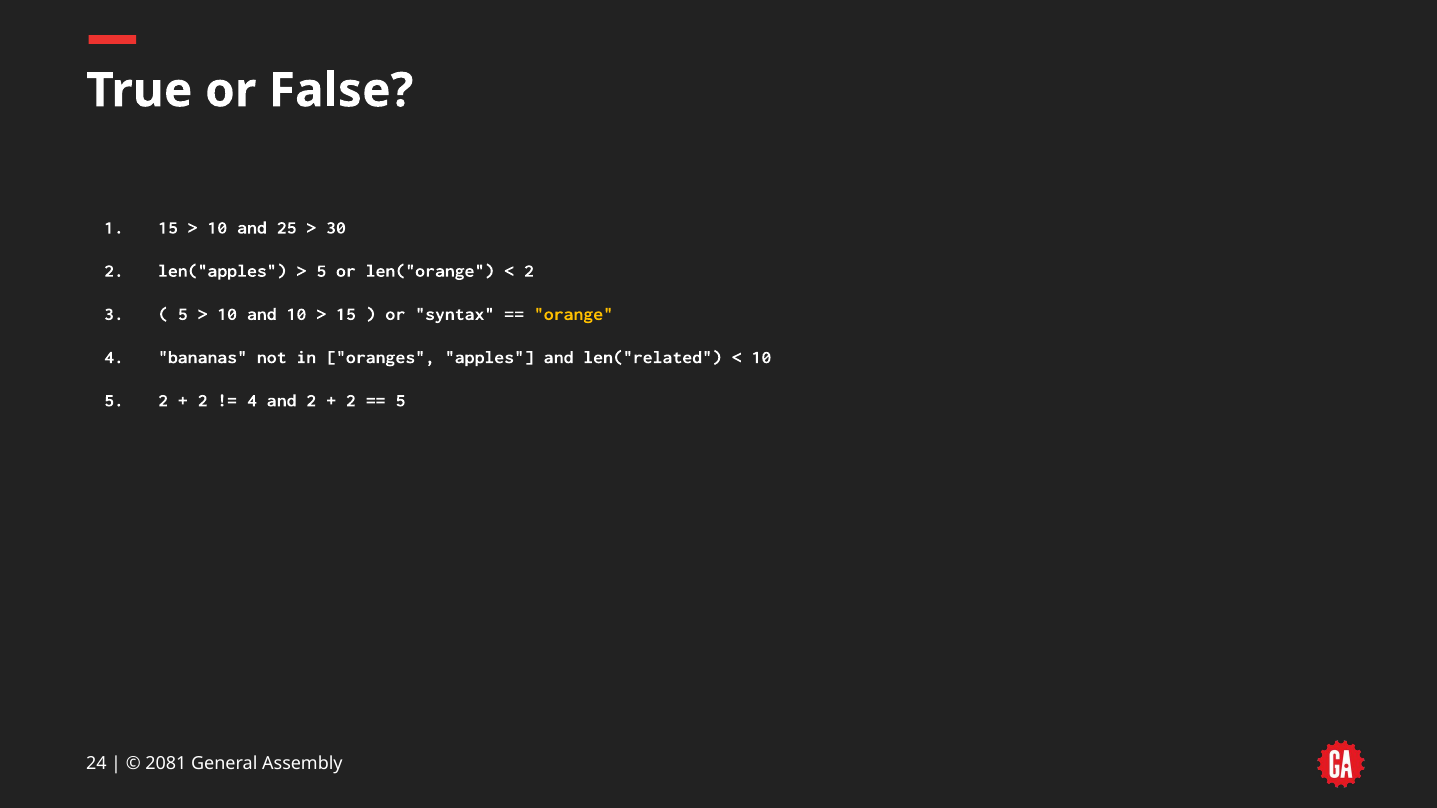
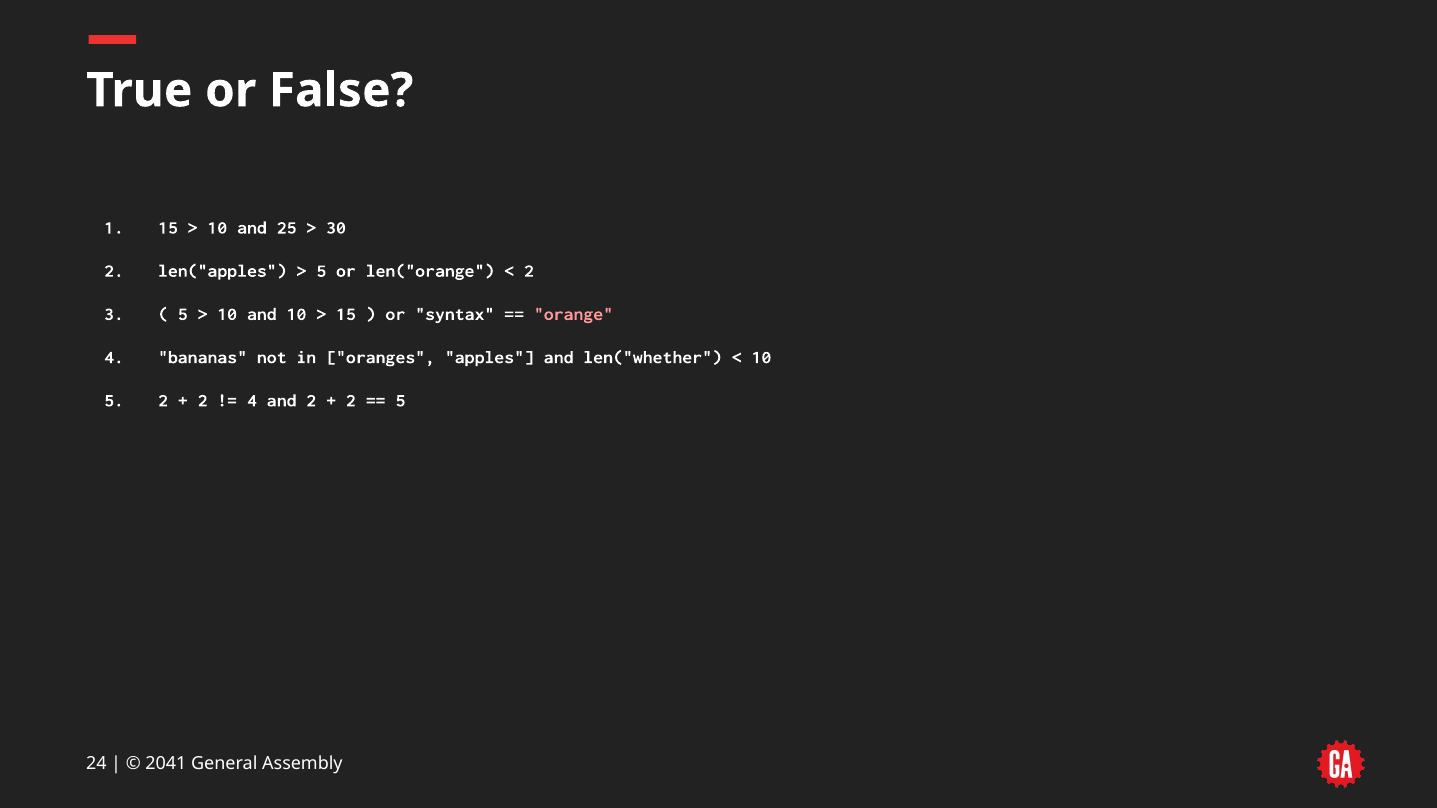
orange colour: yellow -> pink (573, 314)
len("related: len("related -> len("whether (653, 357)
2081: 2081 -> 2041 (166, 763)
